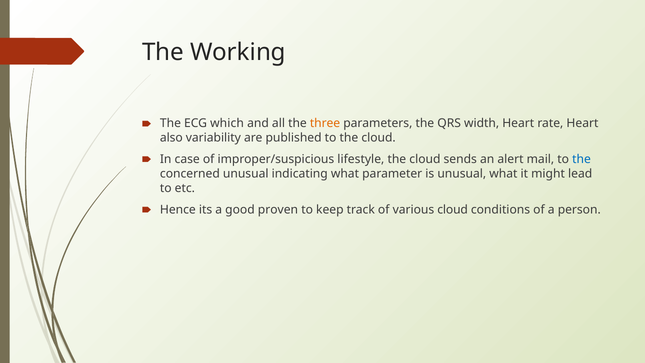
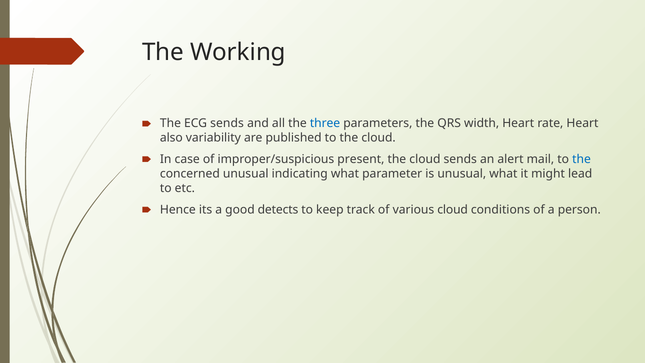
ECG which: which -> sends (227, 123)
three colour: orange -> blue (325, 123)
lifestyle: lifestyle -> present (361, 159)
proven: proven -> detects (278, 209)
